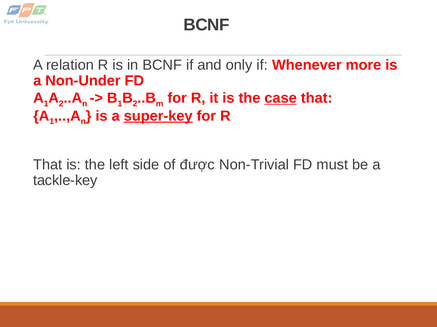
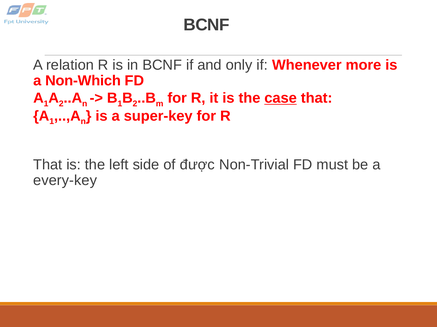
Non-Under: Non-Under -> Non-Which (83, 81)
super-key underline: present -> none (158, 116)
tackle-key: tackle-key -> every-key (65, 181)
